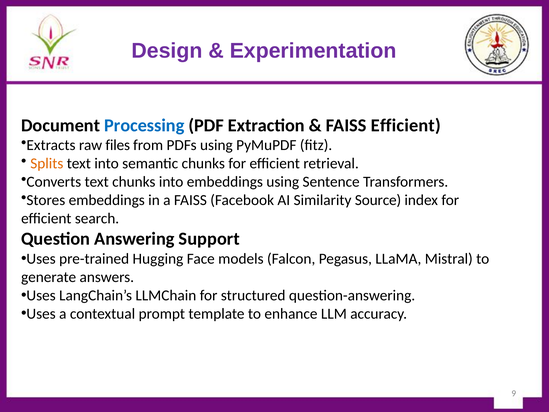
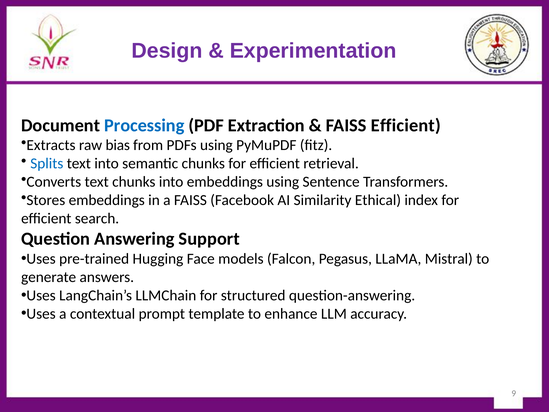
files: files -> bias (118, 145)
Splits colour: orange -> blue (47, 164)
Source: Source -> Ethical (378, 200)
